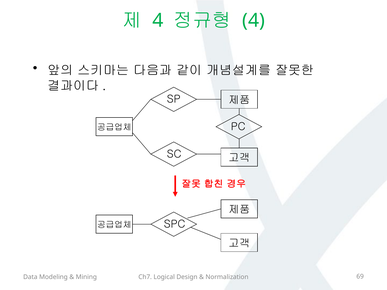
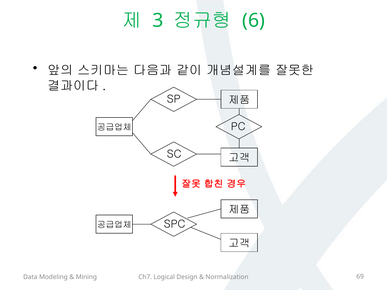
4: 4 -> 3 (158, 21)
4: 4 -> 6 (254, 21)
